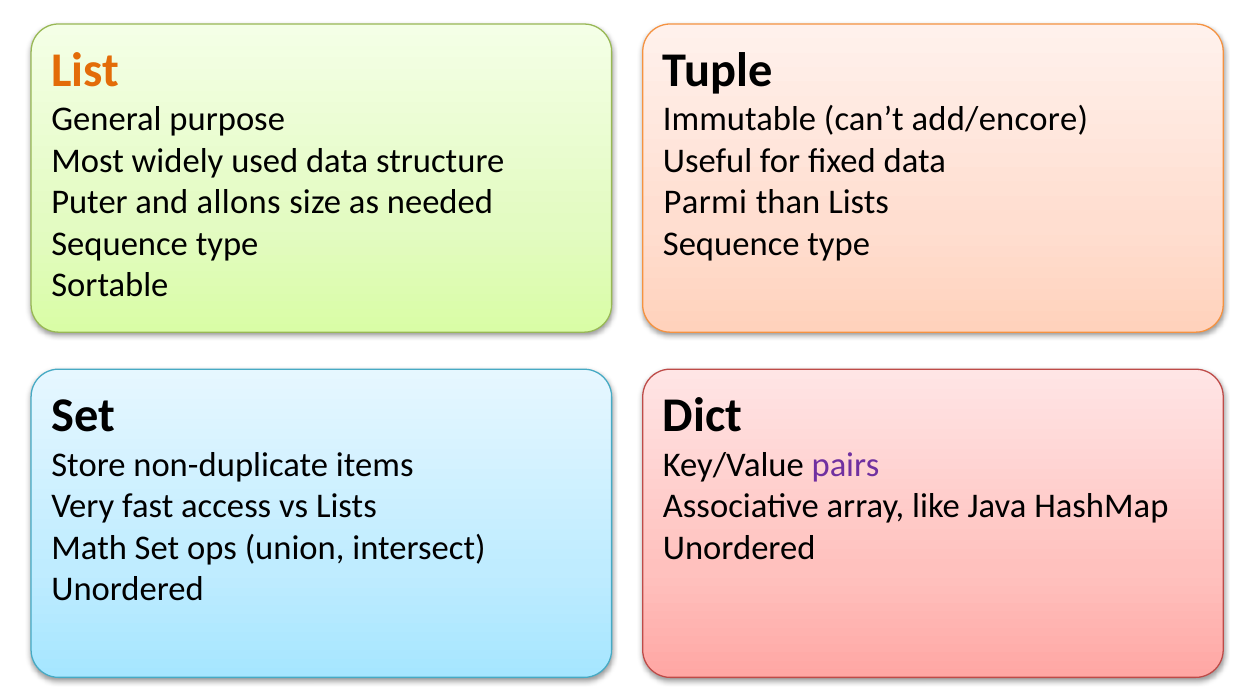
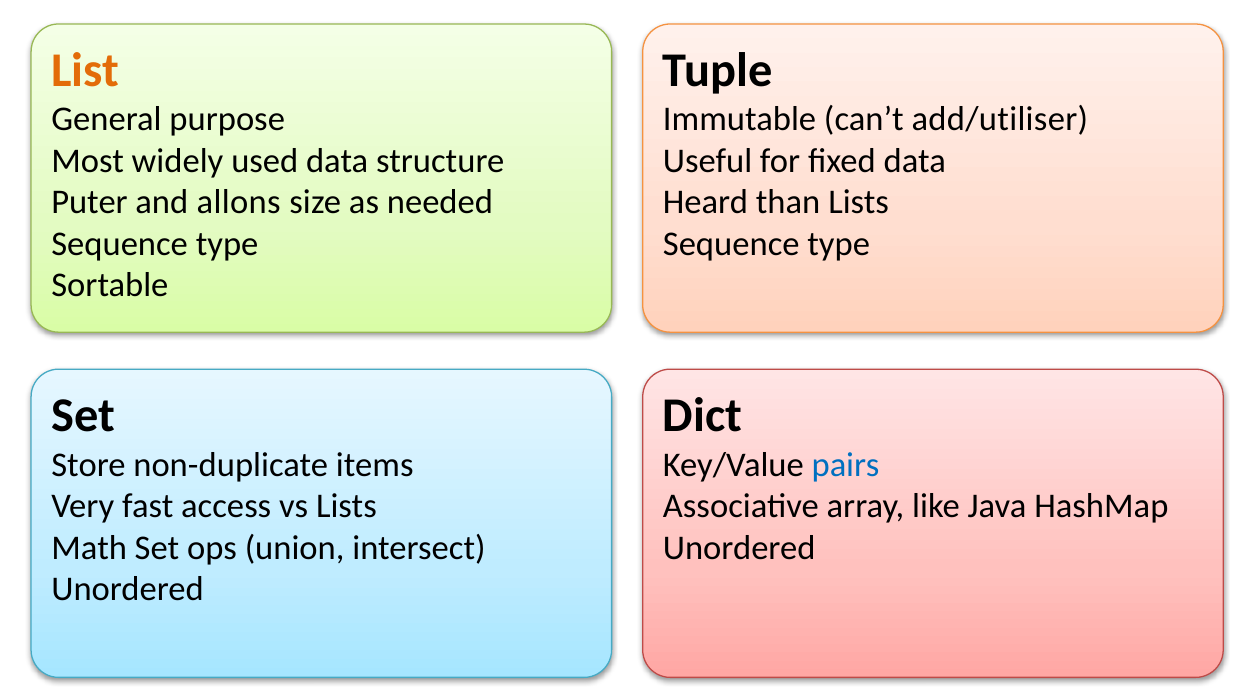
add/encore: add/encore -> add/utiliser (1000, 119)
Parmi: Parmi -> Heard (706, 202)
pairs colour: purple -> blue (846, 464)
